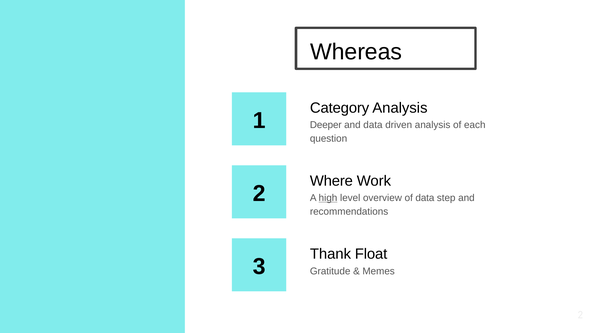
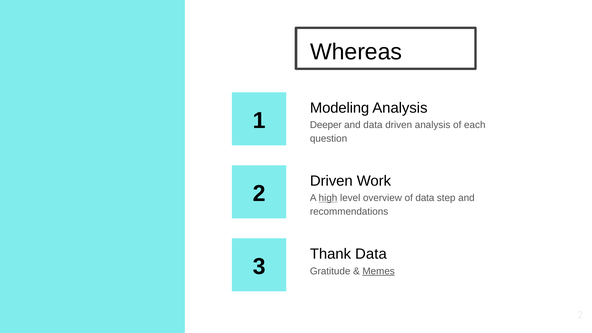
Category: Category -> Modeling (340, 108)
Where: Where -> Driven (331, 181)
Thank Float: Float -> Data (371, 254)
Memes underline: none -> present (379, 271)
